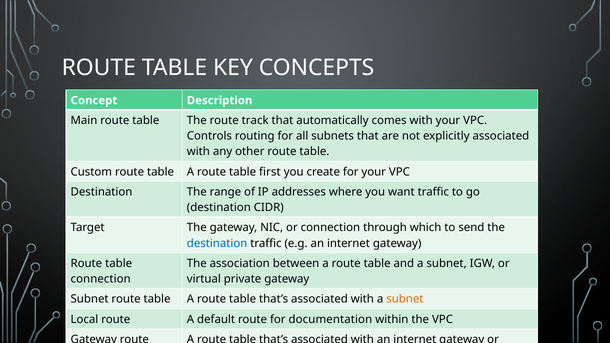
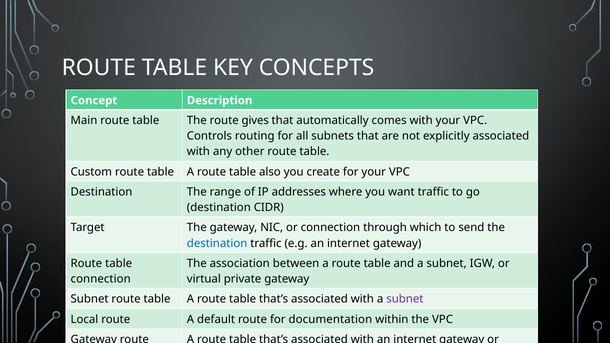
track: track -> gives (255, 121)
first: first -> also (270, 172)
subnet colour: orange -> purple (405, 299)
